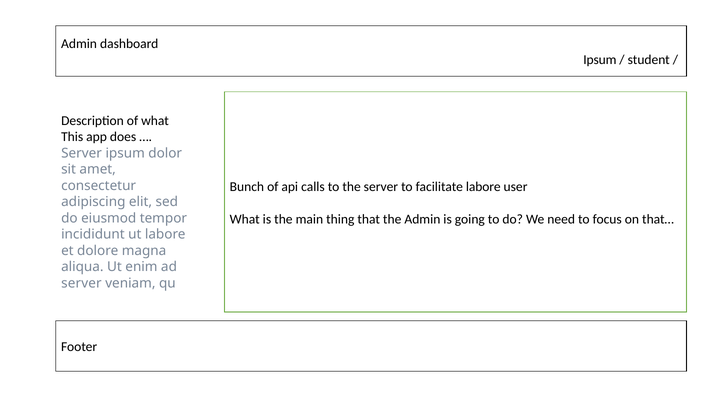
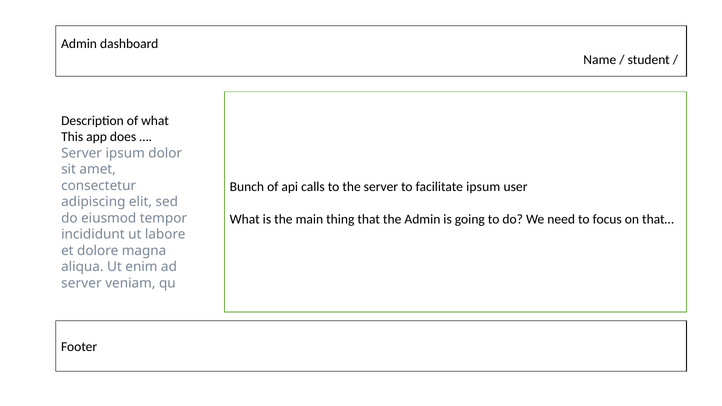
Ipsum: Ipsum -> Name (600, 60)
facilitate labore: labore -> ipsum (483, 187)
